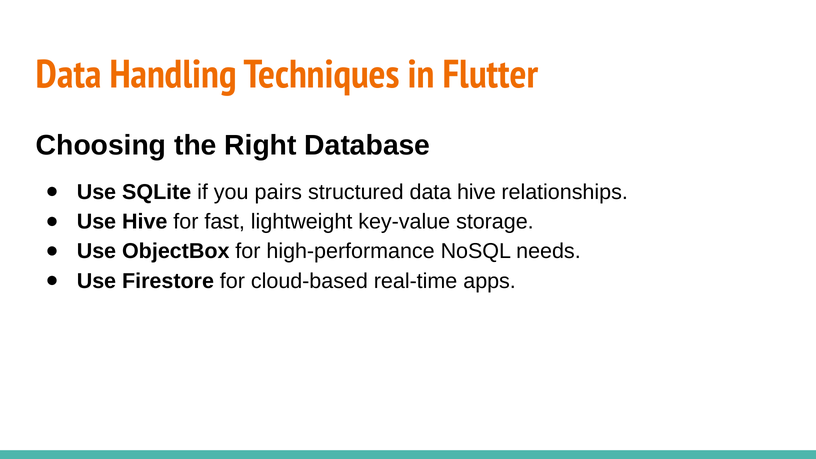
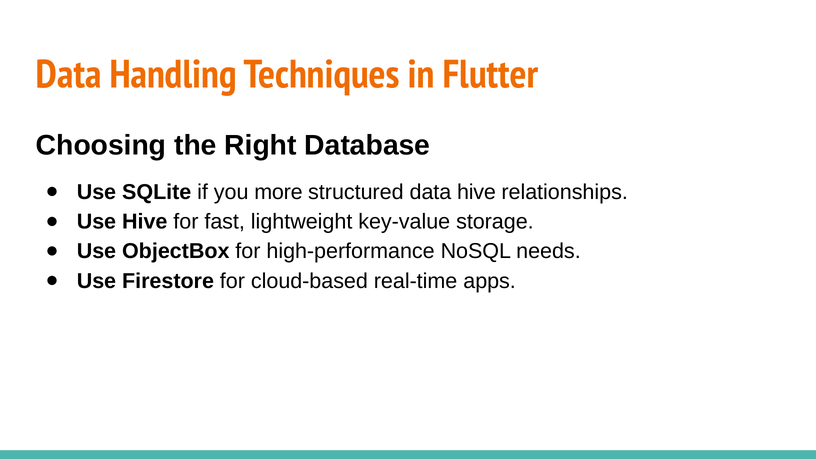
pairs: pairs -> more (278, 192)
